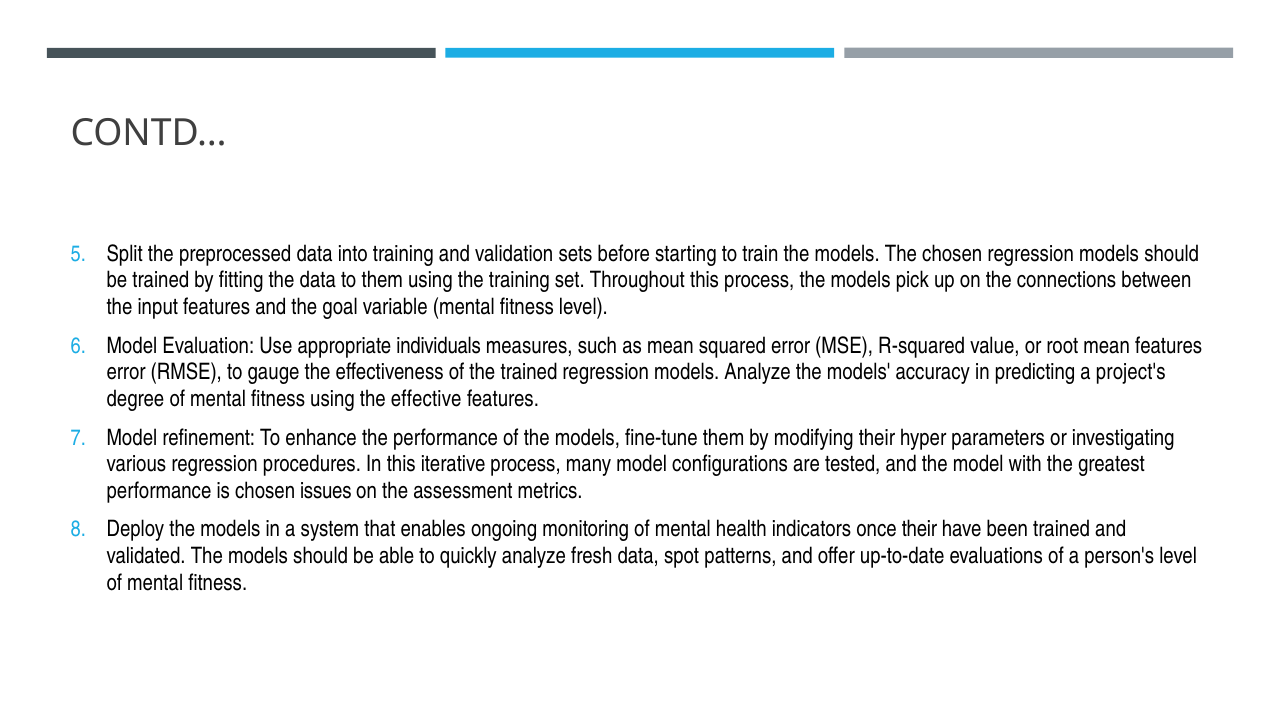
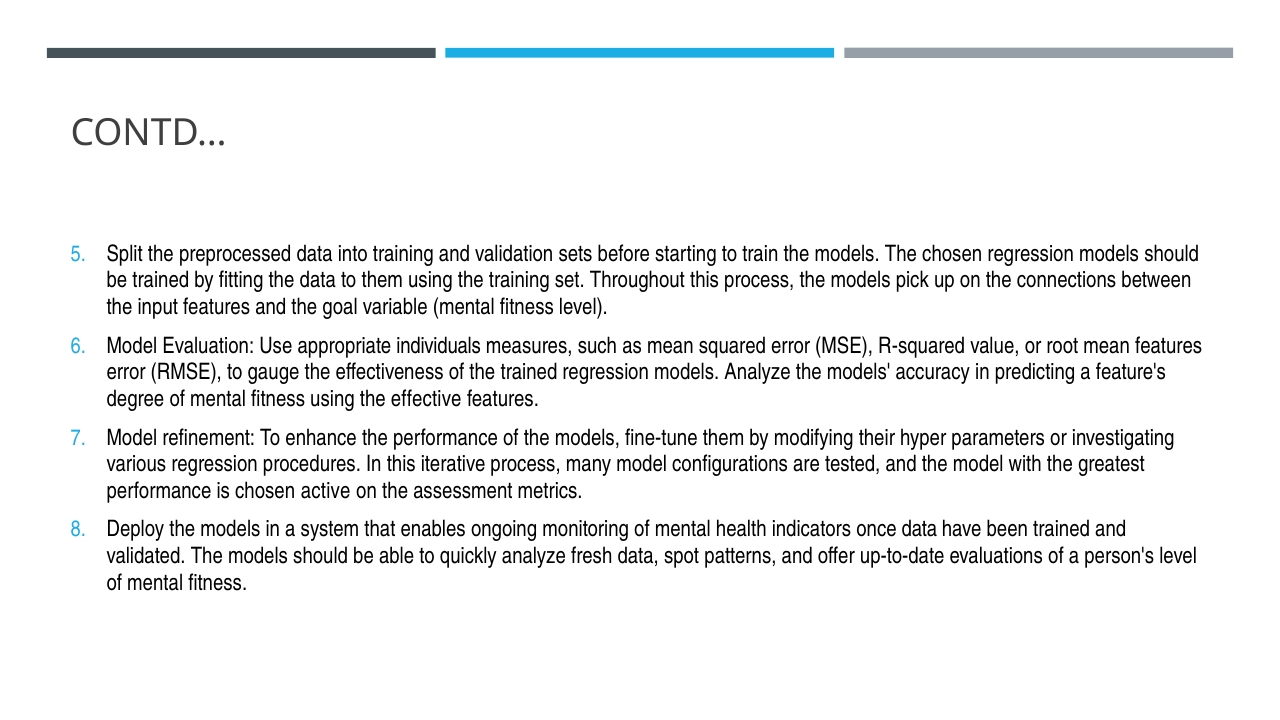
project's: project's -> feature's (1131, 372)
issues: issues -> active (326, 491)
once their: their -> data (919, 530)
